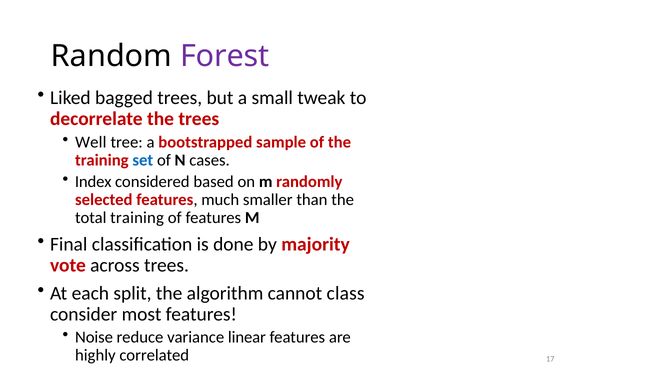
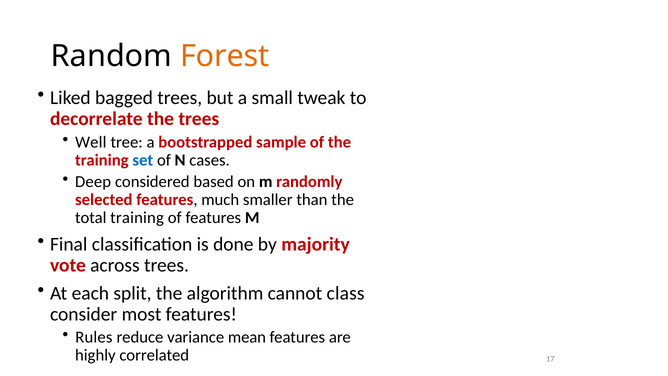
Forest colour: purple -> orange (225, 56)
Index: Index -> Deep (93, 181)
Noise: Noise -> Rules (94, 337)
linear: linear -> mean (247, 337)
